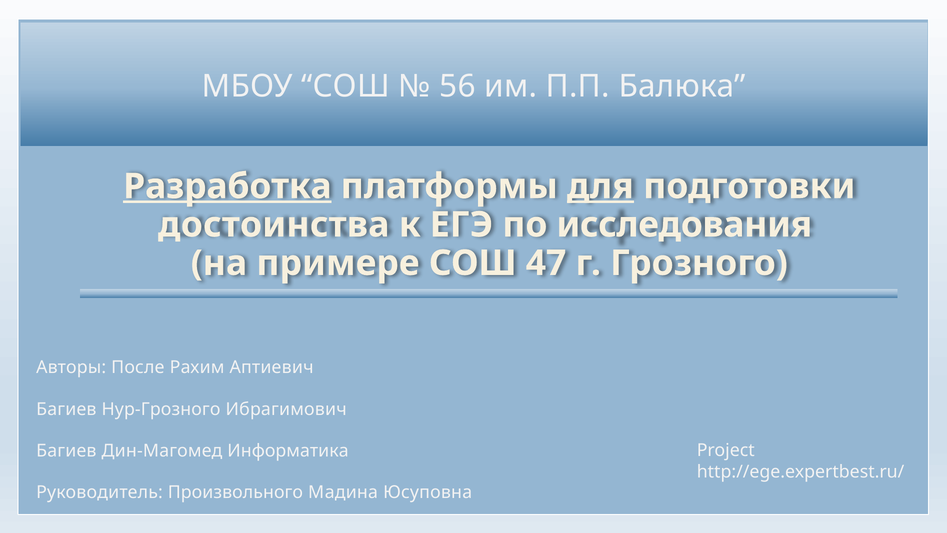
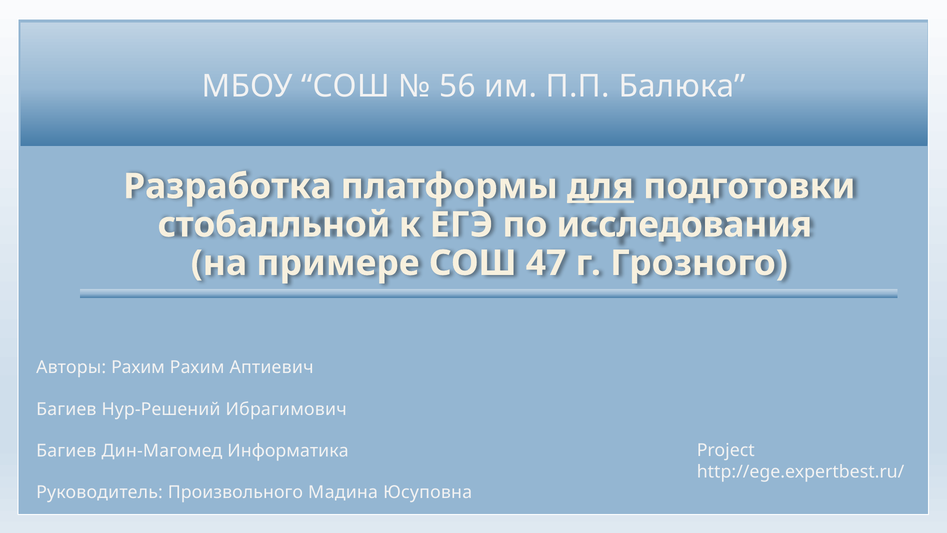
Разработка underline: present -> none (227, 186)
достоинства: достоинства -> стобалльной (274, 225)
Авторы После: После -> Рахим (138, 367)
Нур-Грозного: Нур-Грозного -> Нур-Решений (161, 409)
